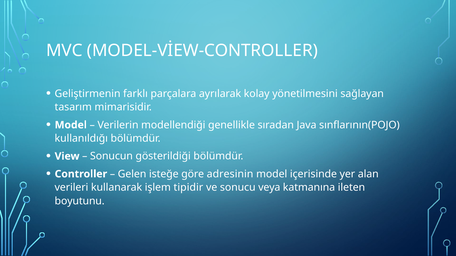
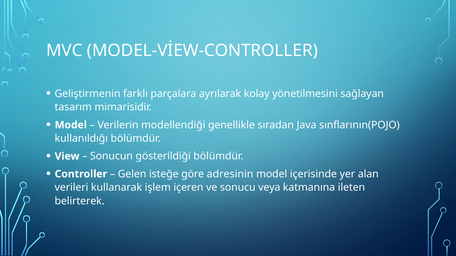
tipidir: tipidir -> içeren (188, 188)
boyutunu: boyutunu -> belirterek (80, 201)
